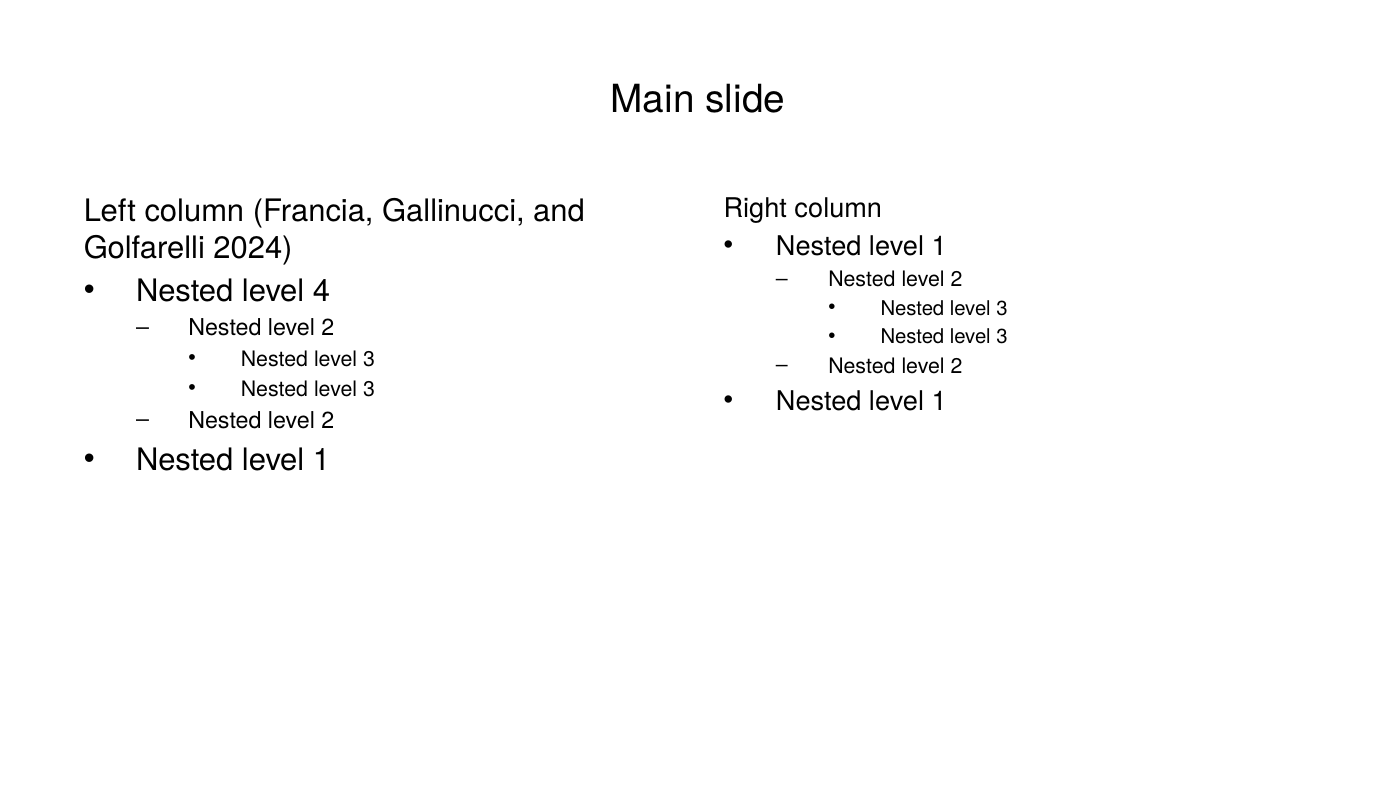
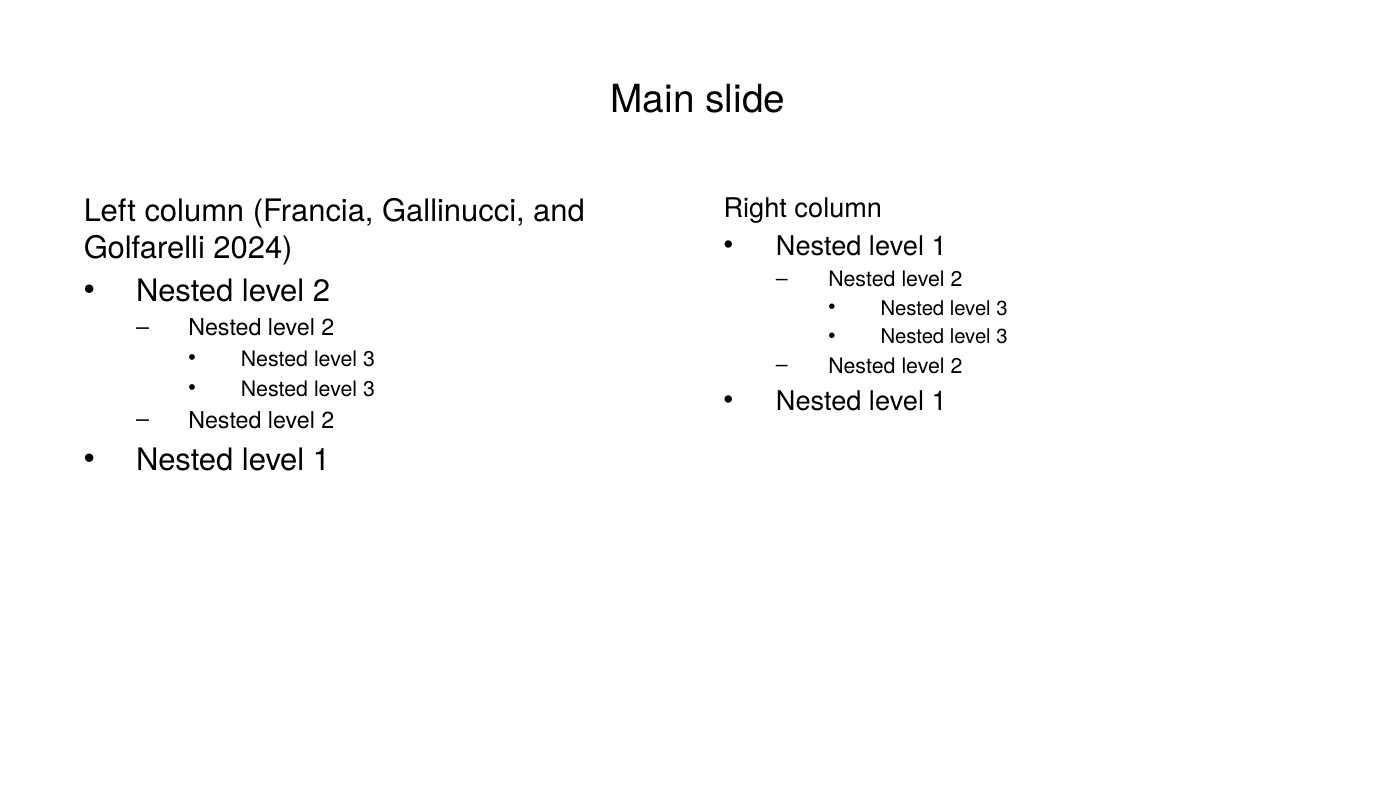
4: 4 -> 2 (322, 292)
